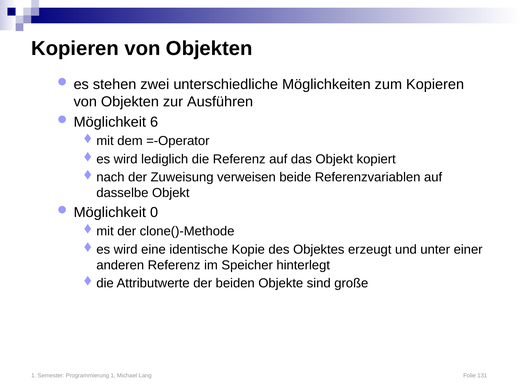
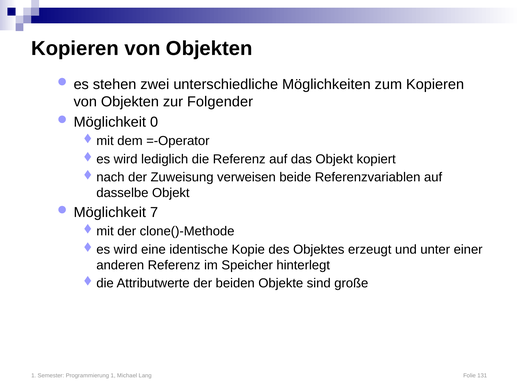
Ausführen: Ausführen -> Folgender (220, 102)
6: 6 -> 0 (154, 122)
0: 0 -> 7 (154, 213)
